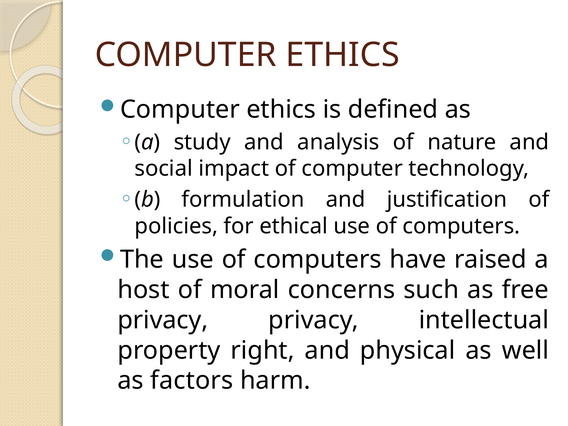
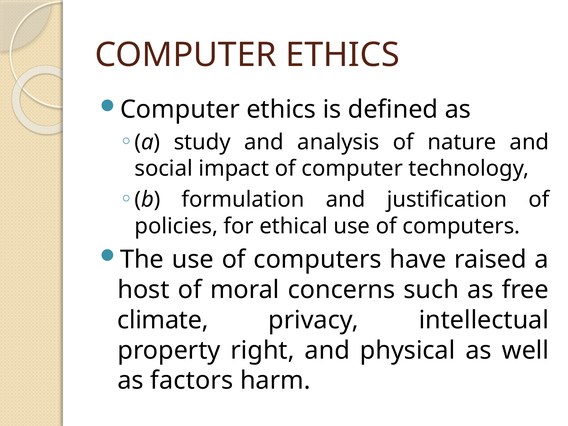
privacy: privacy -> climate (163, 320)
